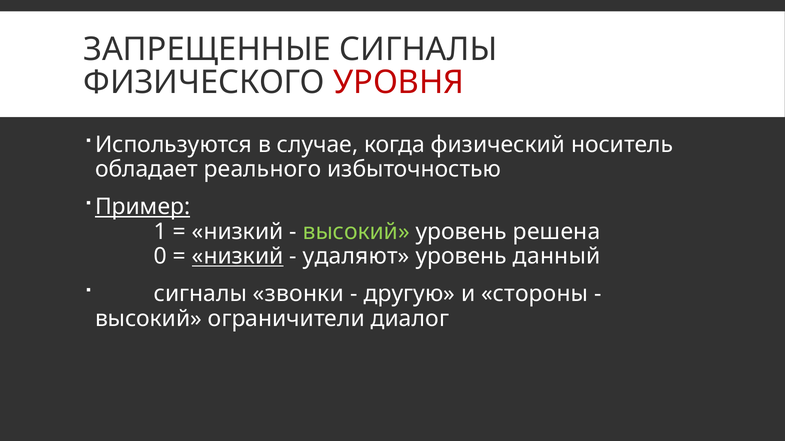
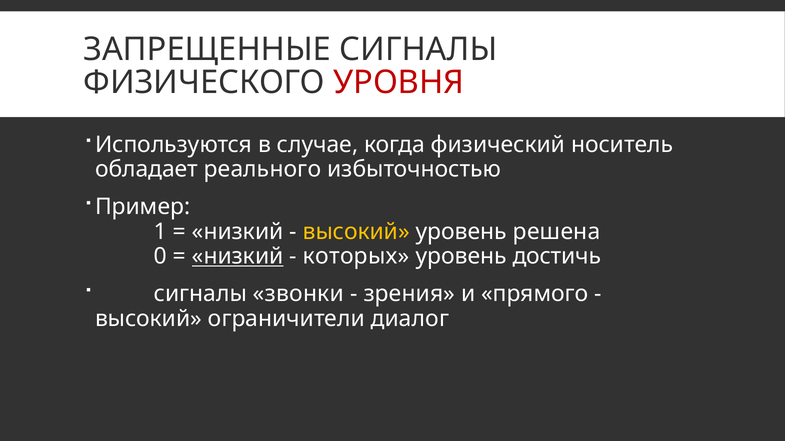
Пример underline: present -> none (143, 207)
высокий colour: light green -> yellow (356, 232)
удаляют: удаляют -> которых (356, 256)
данный: данный -> достичь (557, 256)
другую: другую -> зрения (409, 294)
стороны: стороны -> прямого (535, 294)
